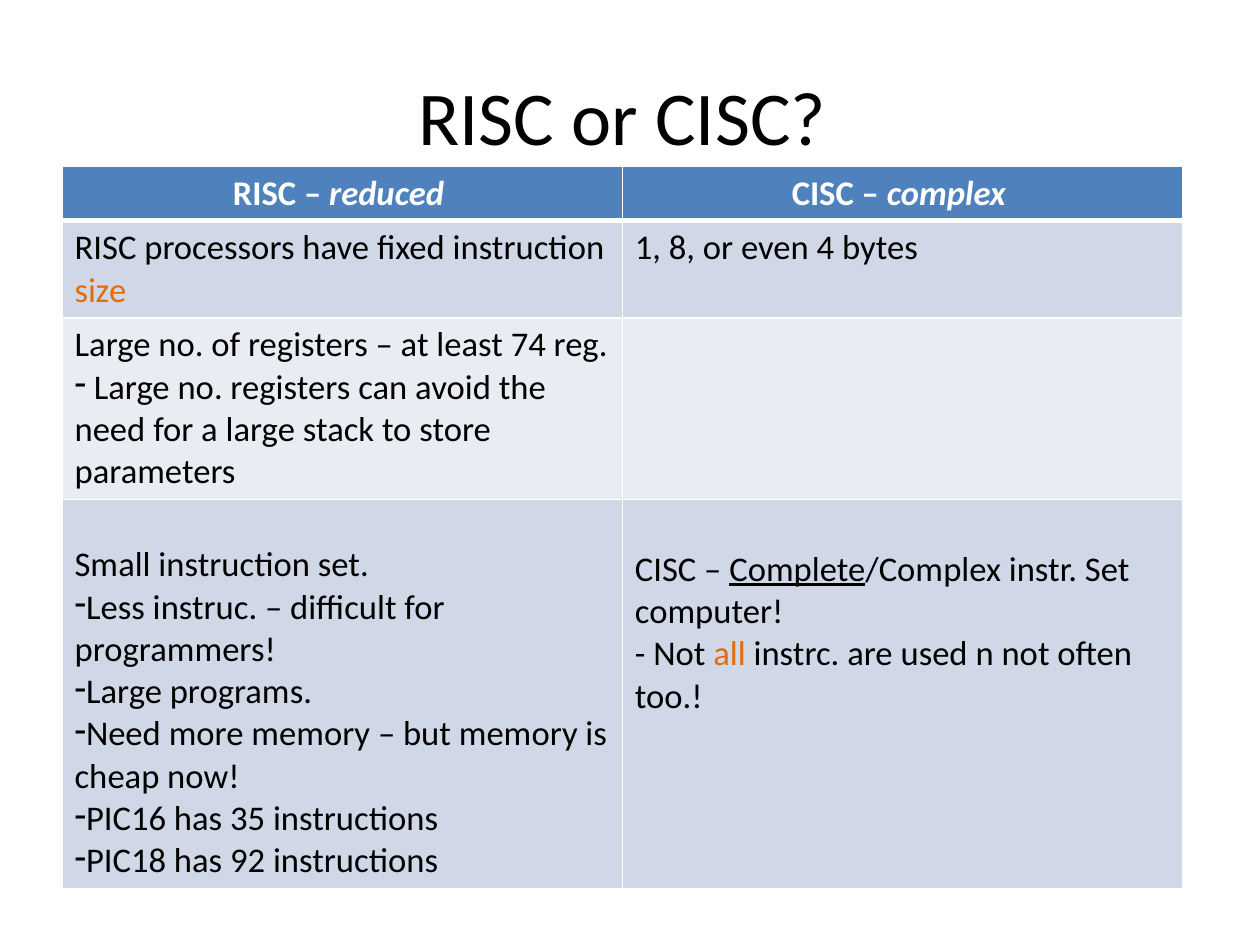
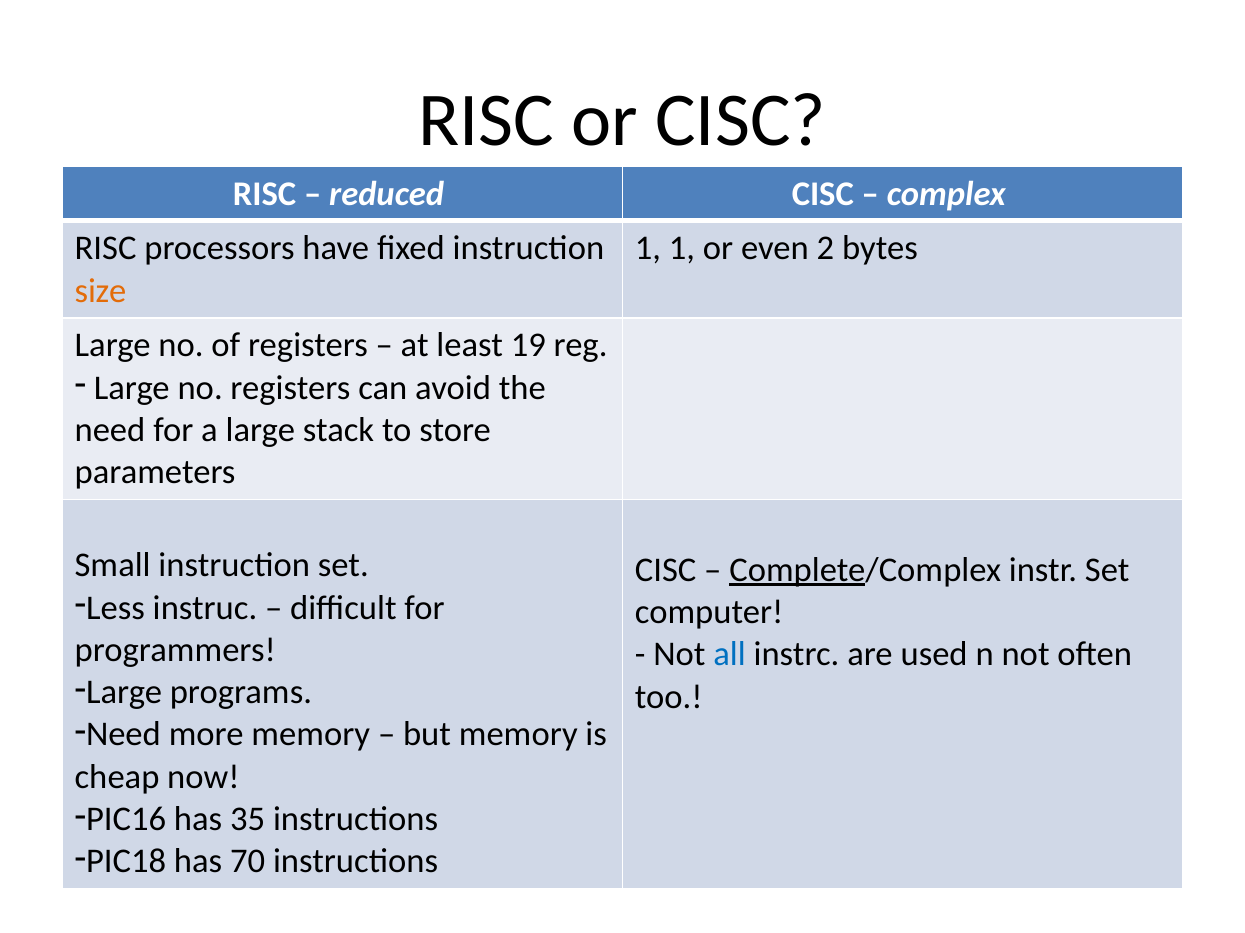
1 8: 8 -> 1 (682, 249)
4: 4 -> 2 (825, 249)
74: 74 -> 19 (528, 346)
all colour: orange -> blue (730, 655)
92: 92 -> 70 (248, 862)
